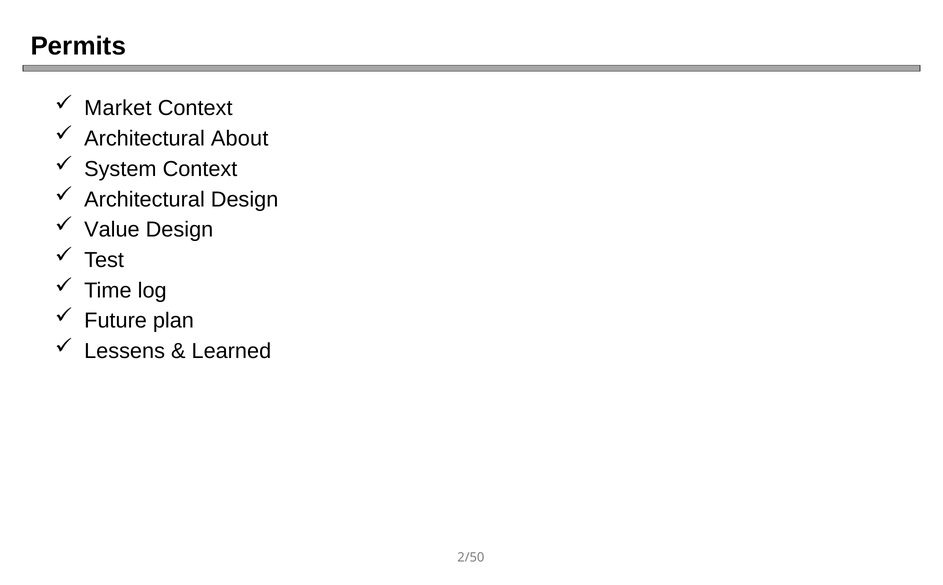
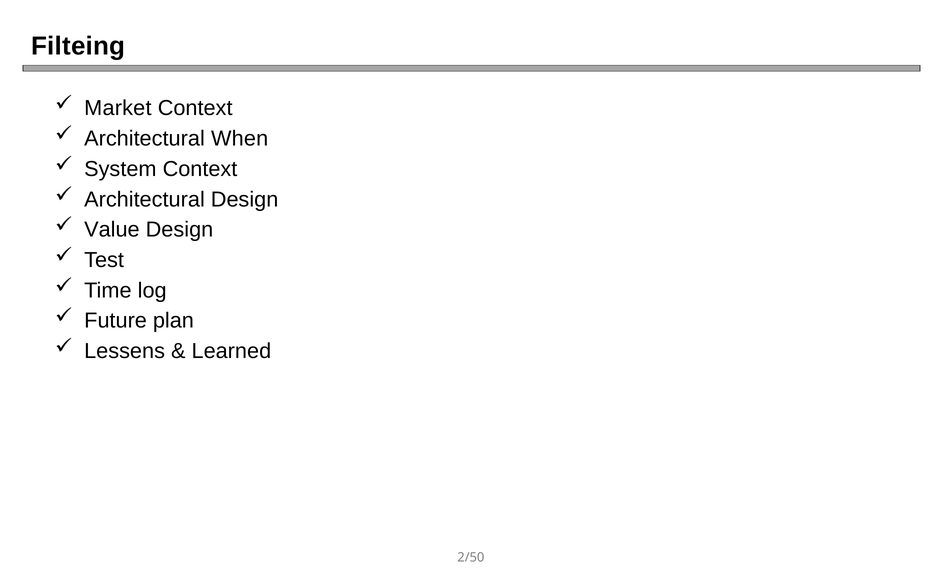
Permits: Permits -> Filteing (78, 46)
About: About -> When (240, 139)
